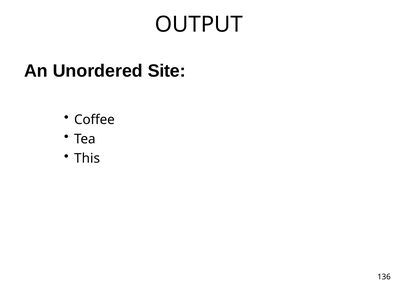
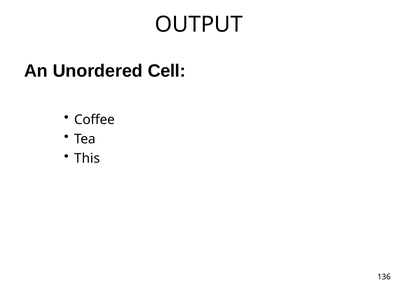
Site: Site -> Cell (167, 71)
